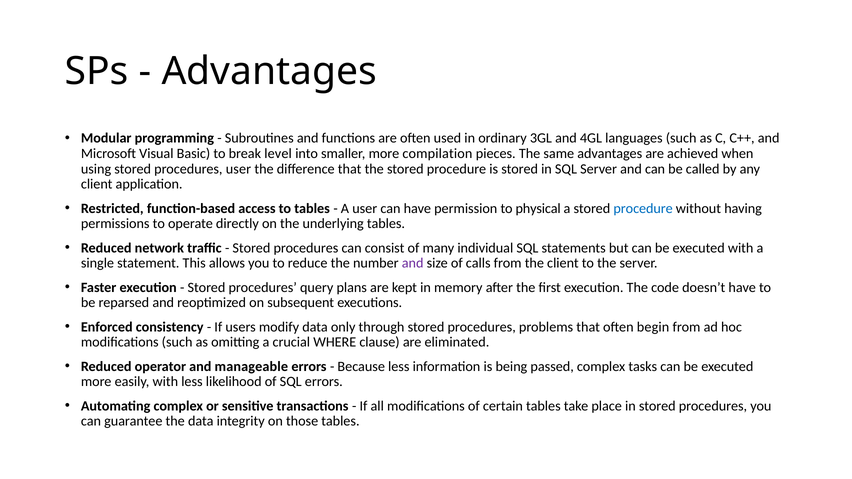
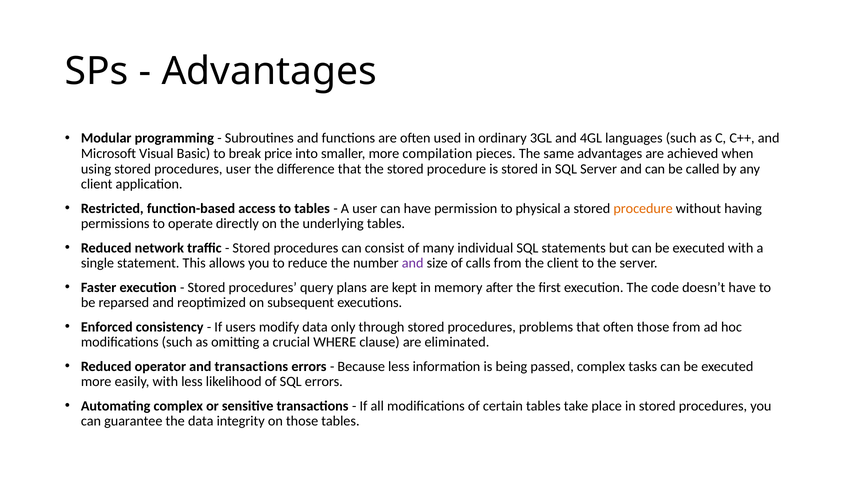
level: level -> price (278, 154)
procedure colour: blue -> orange (643, 209)
often begin: begin -> those (653, 327)
and manageable: manageable -> transactions (251, 367)
